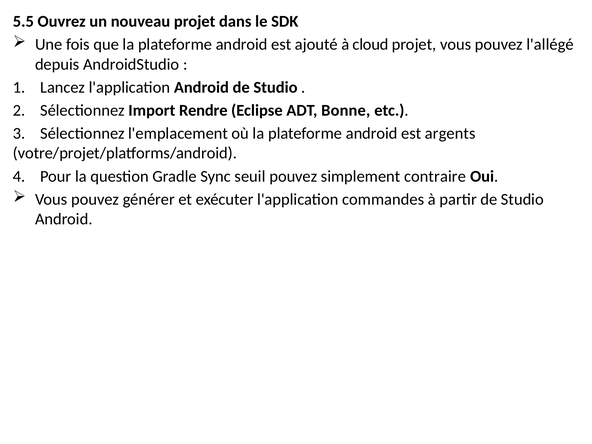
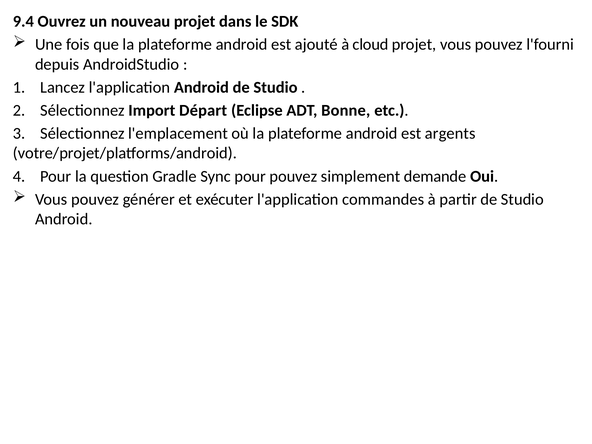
5.5: 5.5 -> 9.4 (23, 21)
l'allégé: l'allégé -> l'fourni (550, 45)
Rendre: Rendre -> Départ (203, 110)
Sync seuil: seuil -> pour (250, 176)
contraire: contraire -> demande (435, 176)
